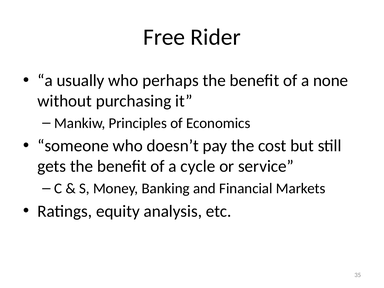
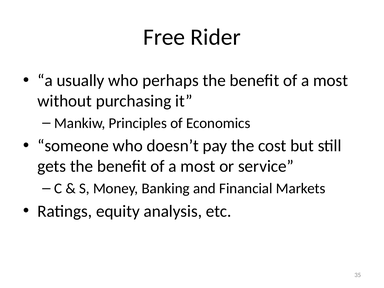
none: none -> most (331, 81)
cycle: cycle -> most (198, 166)
